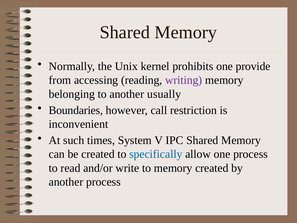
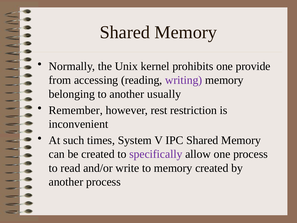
Boundaries: Boundaries -> Remember (76, 110)
call: call -> rest (159, 110)
specifically colour: blue -> purple (156, 154)
